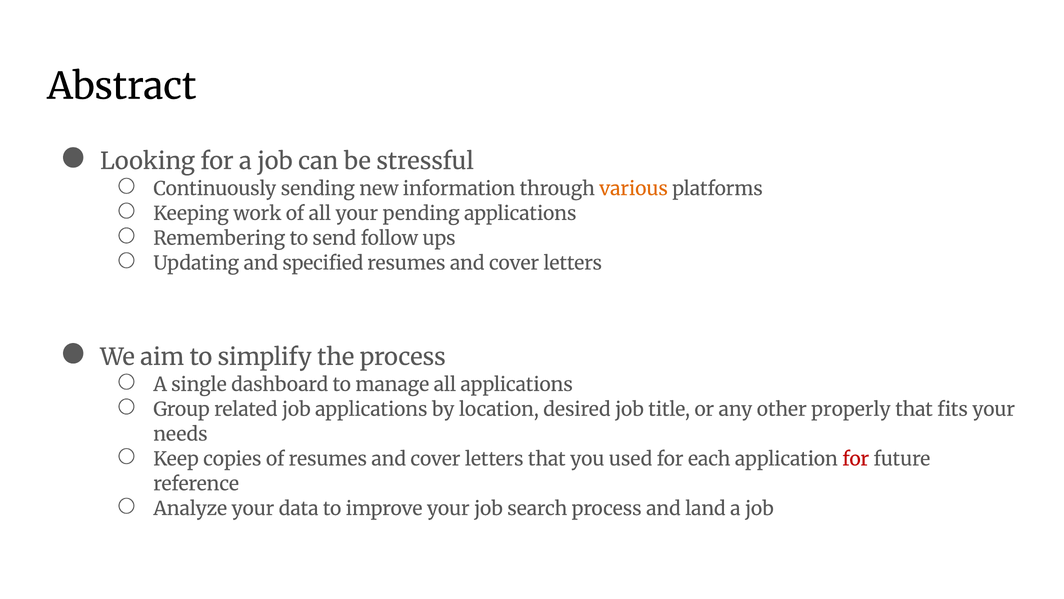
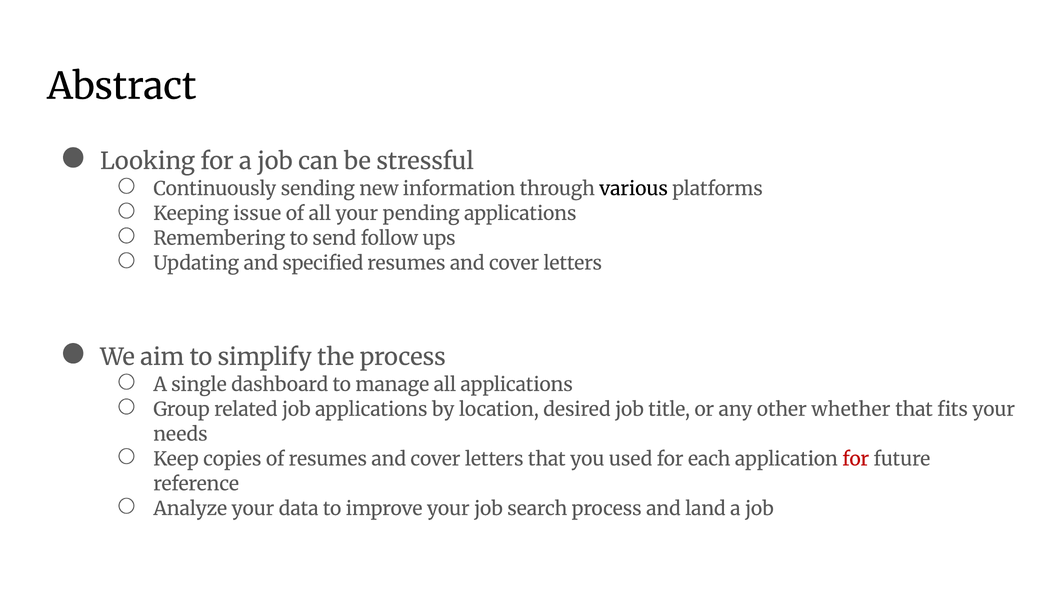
various colour: orange -> black (634, 189)
work: work -> issue (257, 213)
properly: properly -> whether (851, 409)
